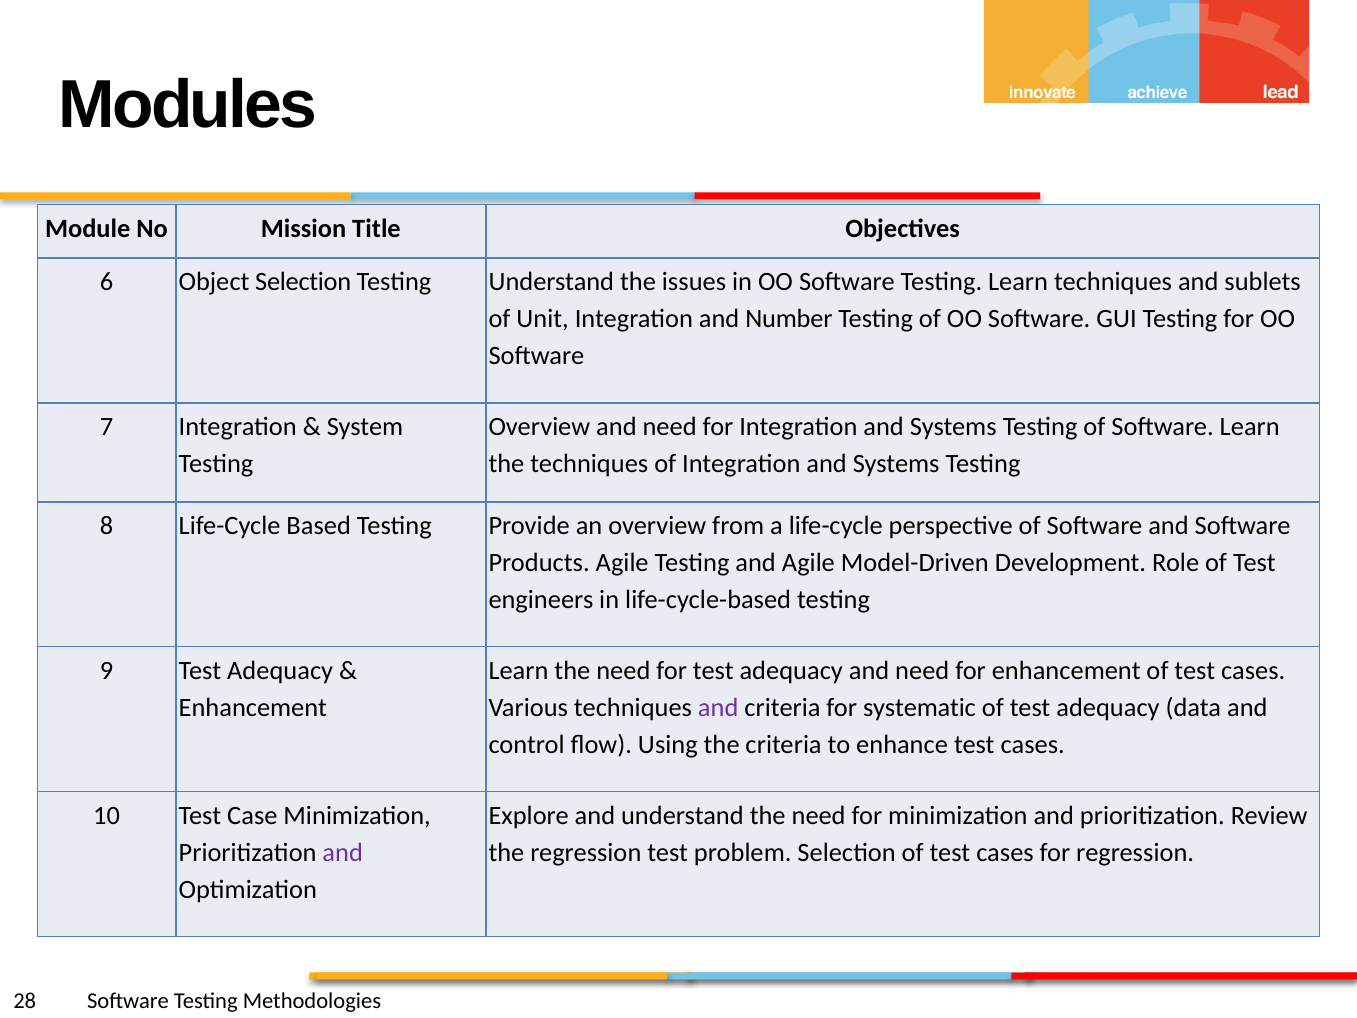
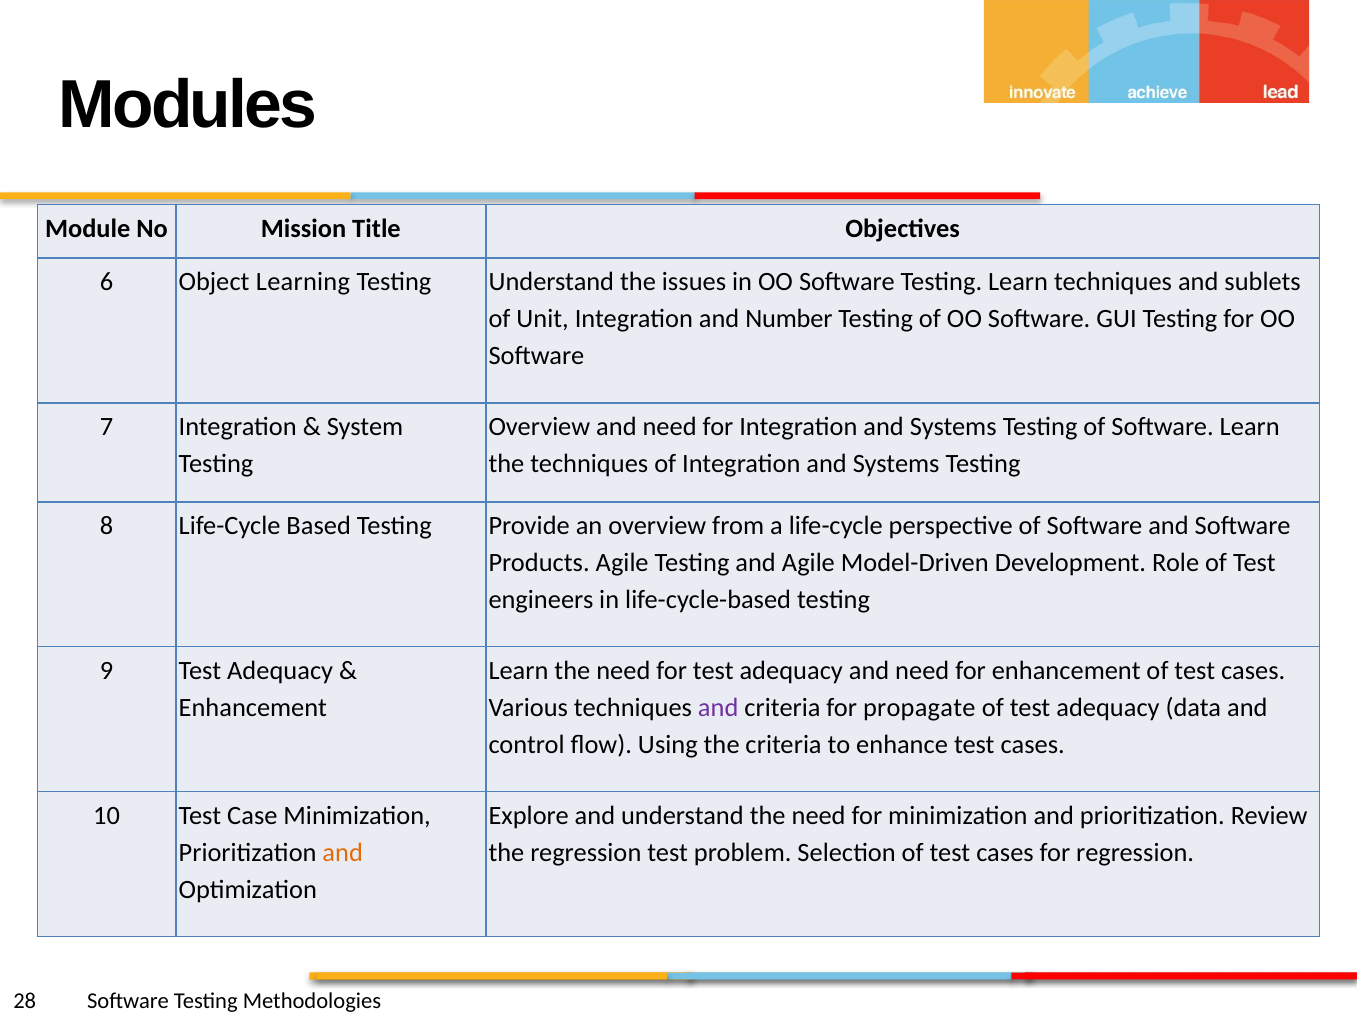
Object Selection: Selection -> Learning (303, 282)
systematic: systematic -> propagate (919, 708)
and colour: purple -> orange (343, 852)
